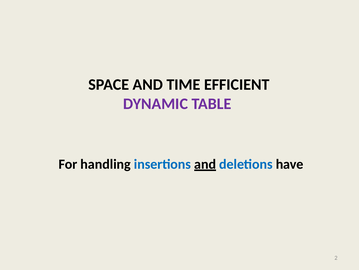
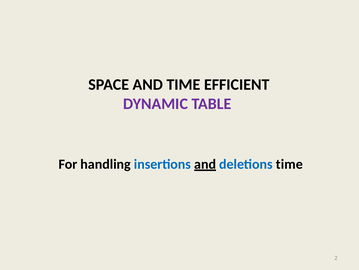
deletions have: have -> time (289, 164)
